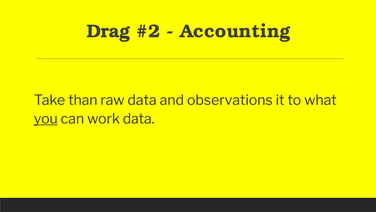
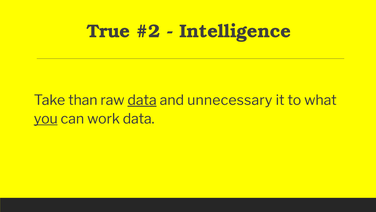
Drag: Drag -> True (108, 31)
Accounting: Accounting -> Intelligence (235, 31)
data underline: none -> present (142, 100)
observations: observations -> unnecessary (230, 100)
